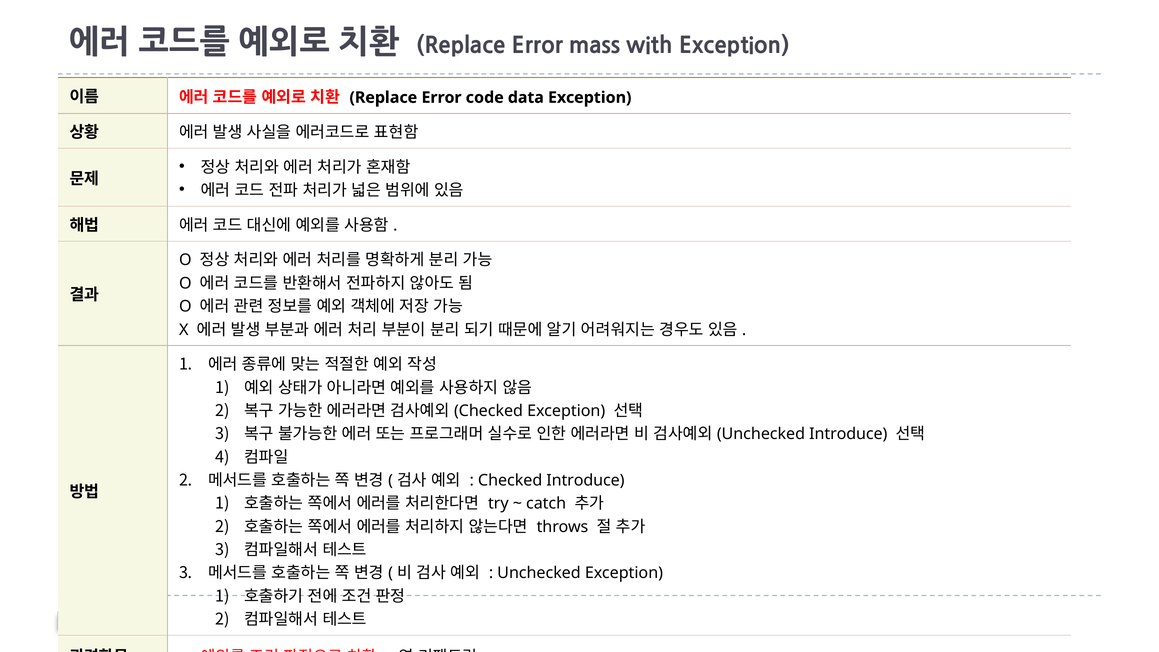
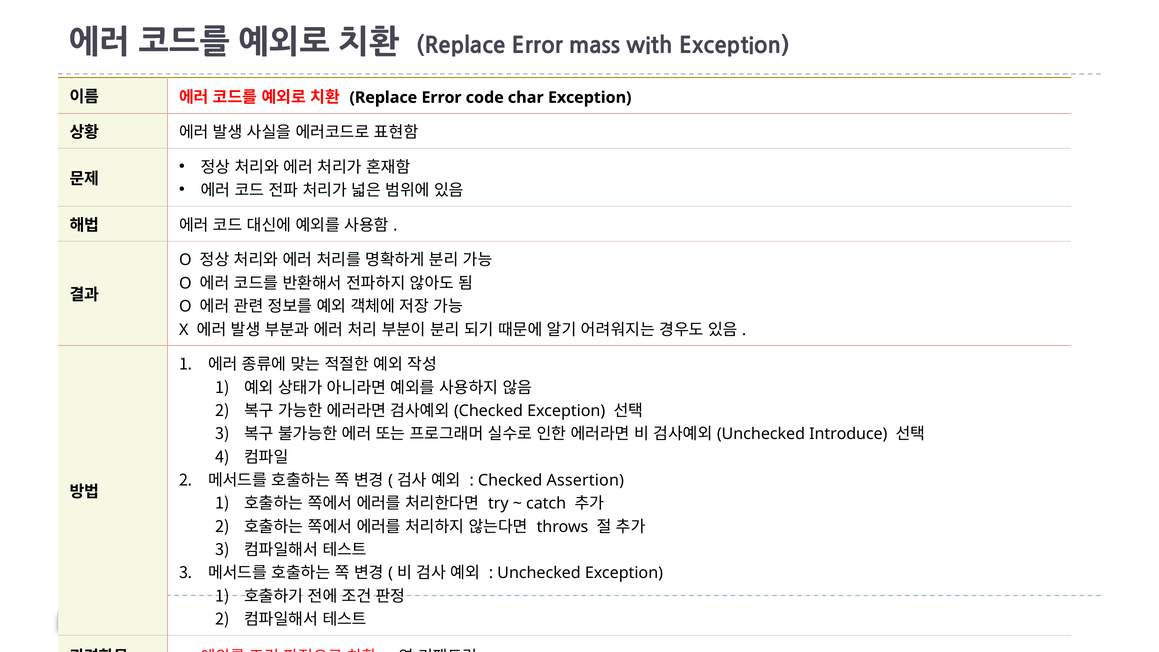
data: data -> char (526, 98)
Checked Introduce: Introduce -> Assertion (585, 480)
